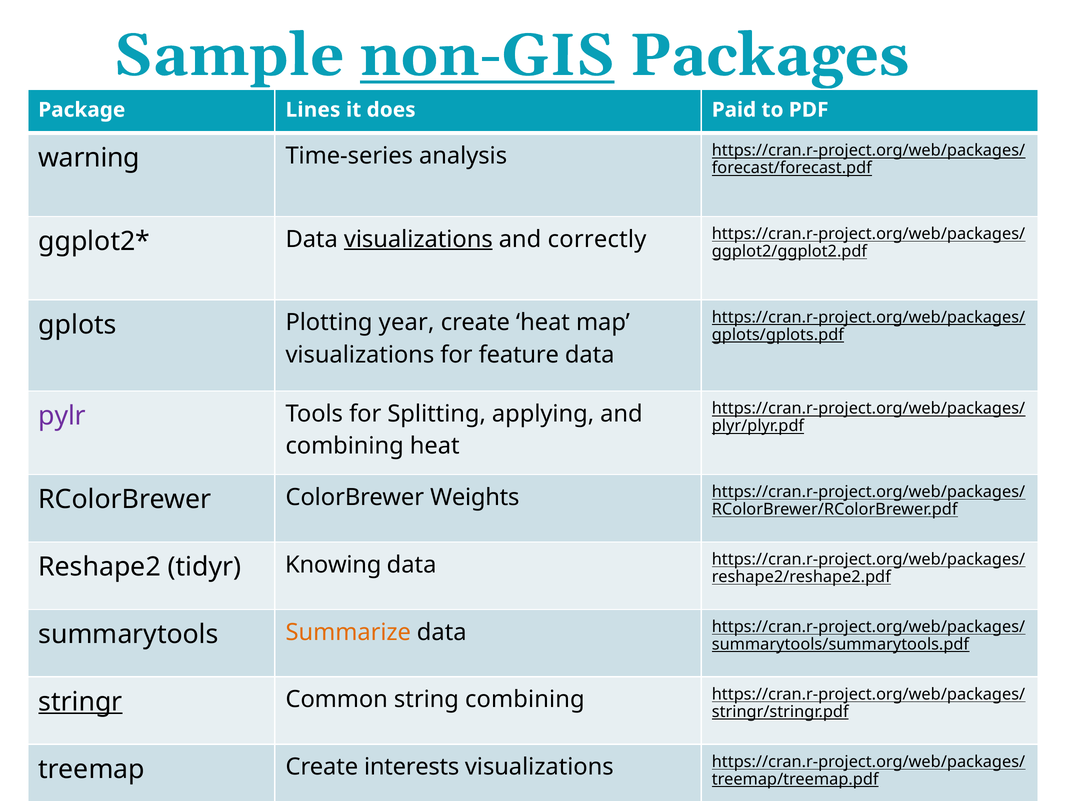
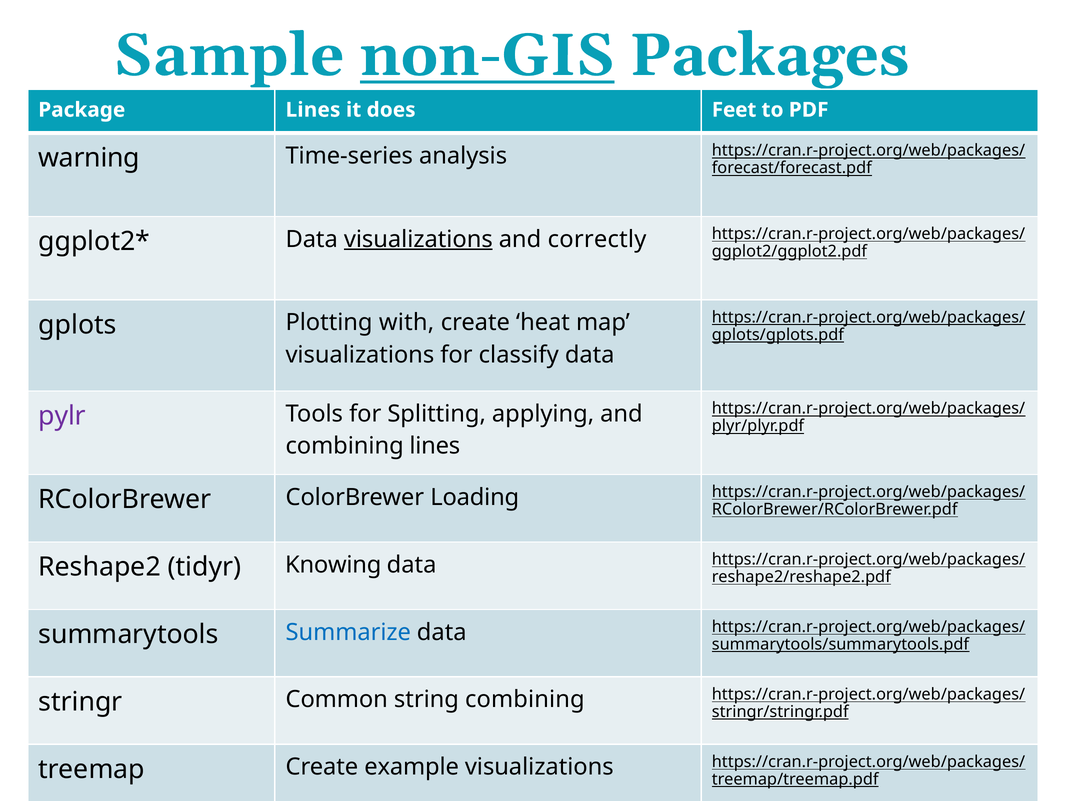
Paid: Paid -> Feet (734, 110)
year: year -> with (407, 323)
feature: feature -> classify (519, 355)
combining heat: heat -> lines (435, 446)
Weights: Weights -> Loading (475, 497)
Summarize colour: orange -> blue (348, 632)
stringr underline: present -> none (80, 702)
interests: interests -> example (412, 767)
